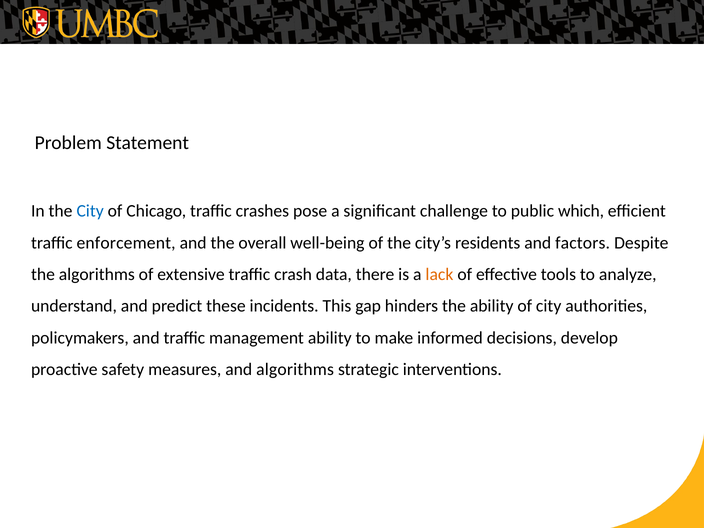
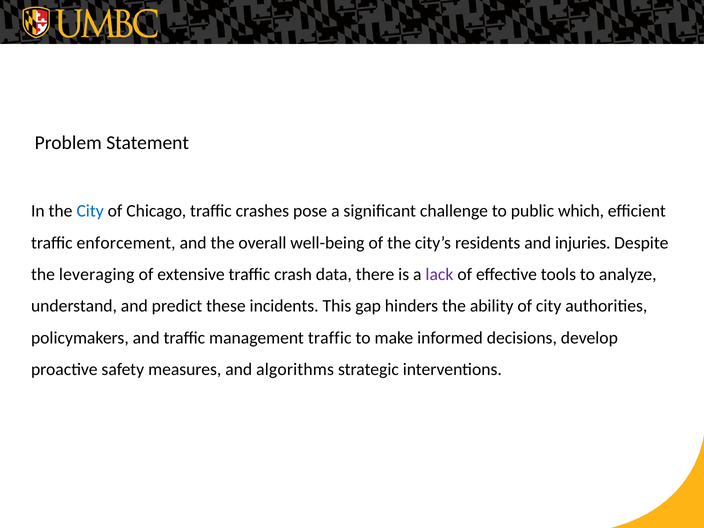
factors: factors -> injuries (583, 243)
the algorithms: algorithms -> leveraging (97, 274)
lack colour: orange -> purple (439, 274)
management ability: ability -> traffic (330, 338)
